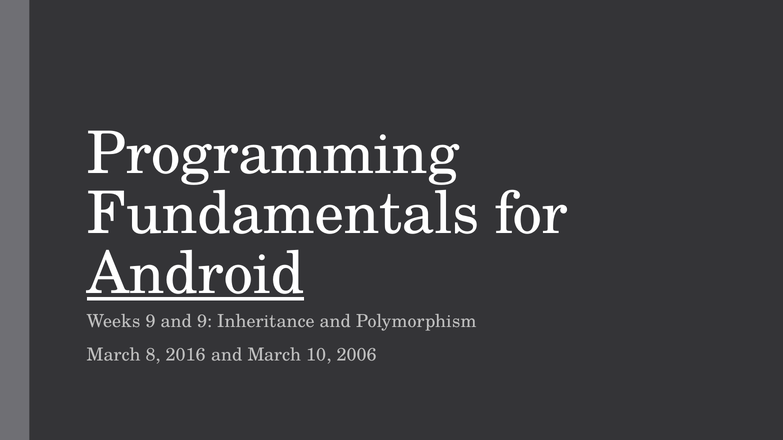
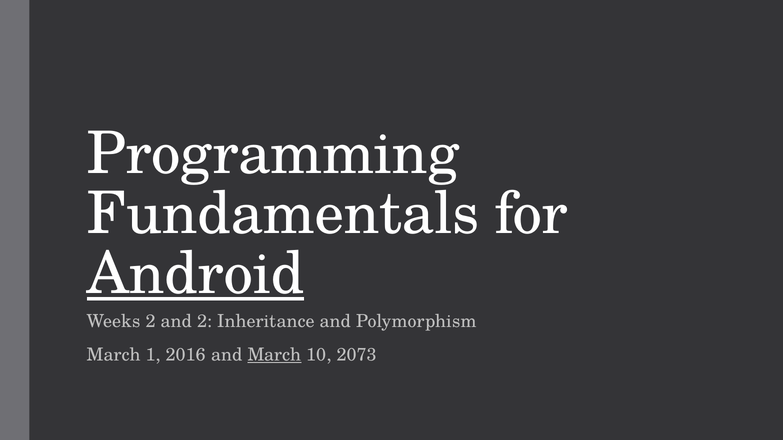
Weeks 9: 9 -> 2 (151, 322)
and 9: 9 -> 2 (205, 322)
8: 8 -> 1 (153, 355)
March underline: none -> present (274, 355)
2006: 2006 -> 2073 (357, 355)
